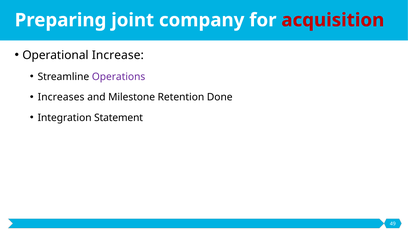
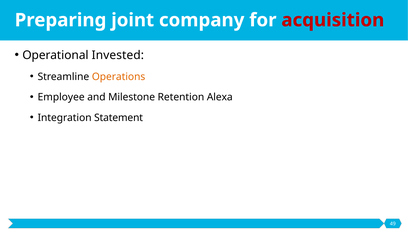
Increase: Increase -> Invested (118, 55)
Operations colour: purple -> orange (119, 77)
Increases: Increases -> Employee (61, 97)
Done: Done -> Alexa (220, 97)
